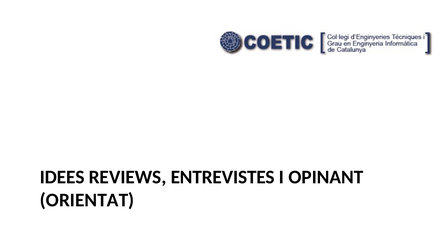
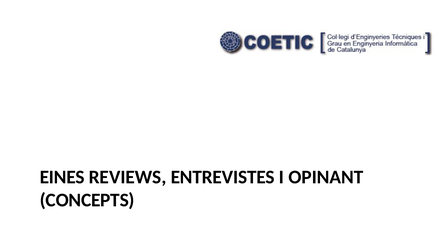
IDEES: IDEES -> EINES (62, 177)
ORIENTAT: ORIENTAT -> CONCEPTS (87, 200)
